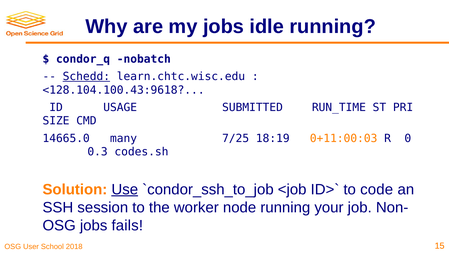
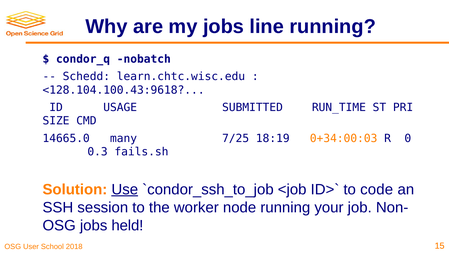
idle: idle -> line (267, 27)
Schedd underline: present -> none (86, 76)
0+11:00:03: 0+11:00:03 -> 0+34:00:03 (344, 138)
codes.sh: codes.sh -> fails.sh (141, 152)
fails: fails -> held (127, 225)
